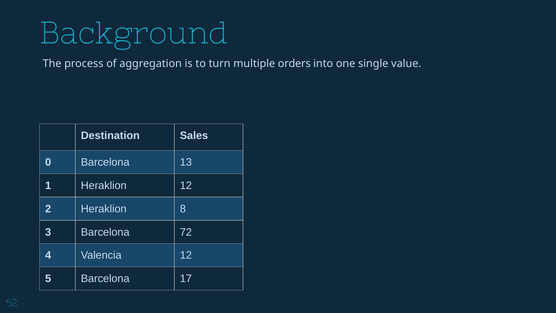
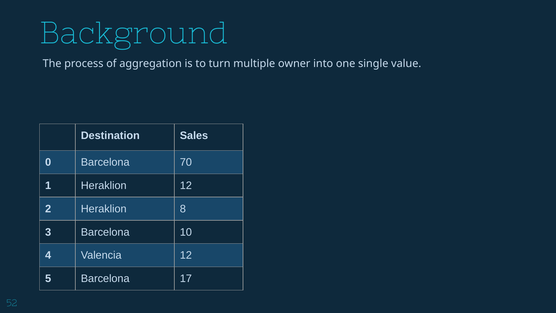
orders: orders -> owner (294, 63)
13: 13 -> 70 (186, 162)
72: 72 -> 10 (186, 232)
